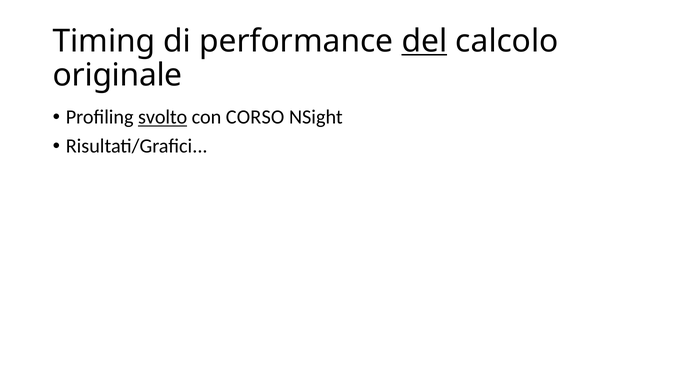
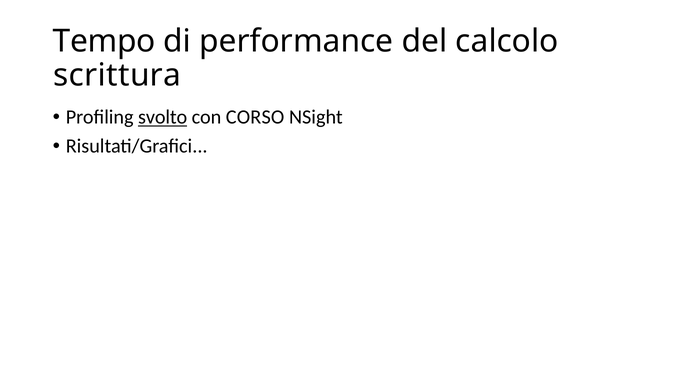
Timing: Timing -> Tempo (104, 41)
del underline: present -> none (424, 41)
originale: originale -> scrittura (117, 75)
